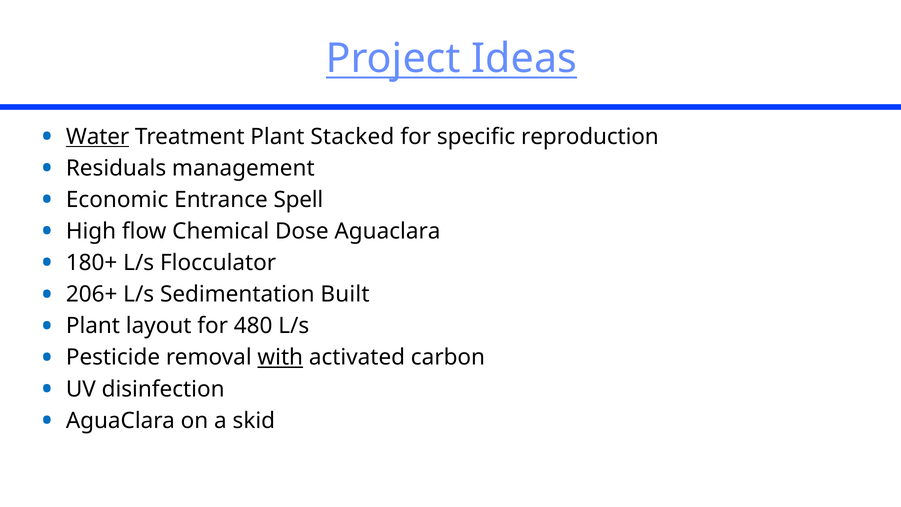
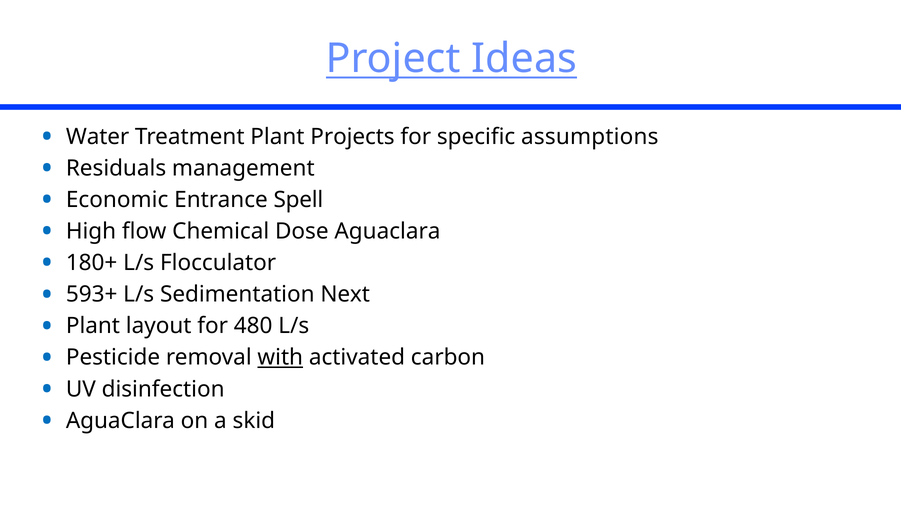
Water underline: present -> none (98, 137)
Stacked: Stacked -> Projects (353, 137)
reproduction: reproduction -> assumptions (590, 137)
206+: 206+ -> 593+ (92, 294)
Built: Built -> Next (345, 294)
